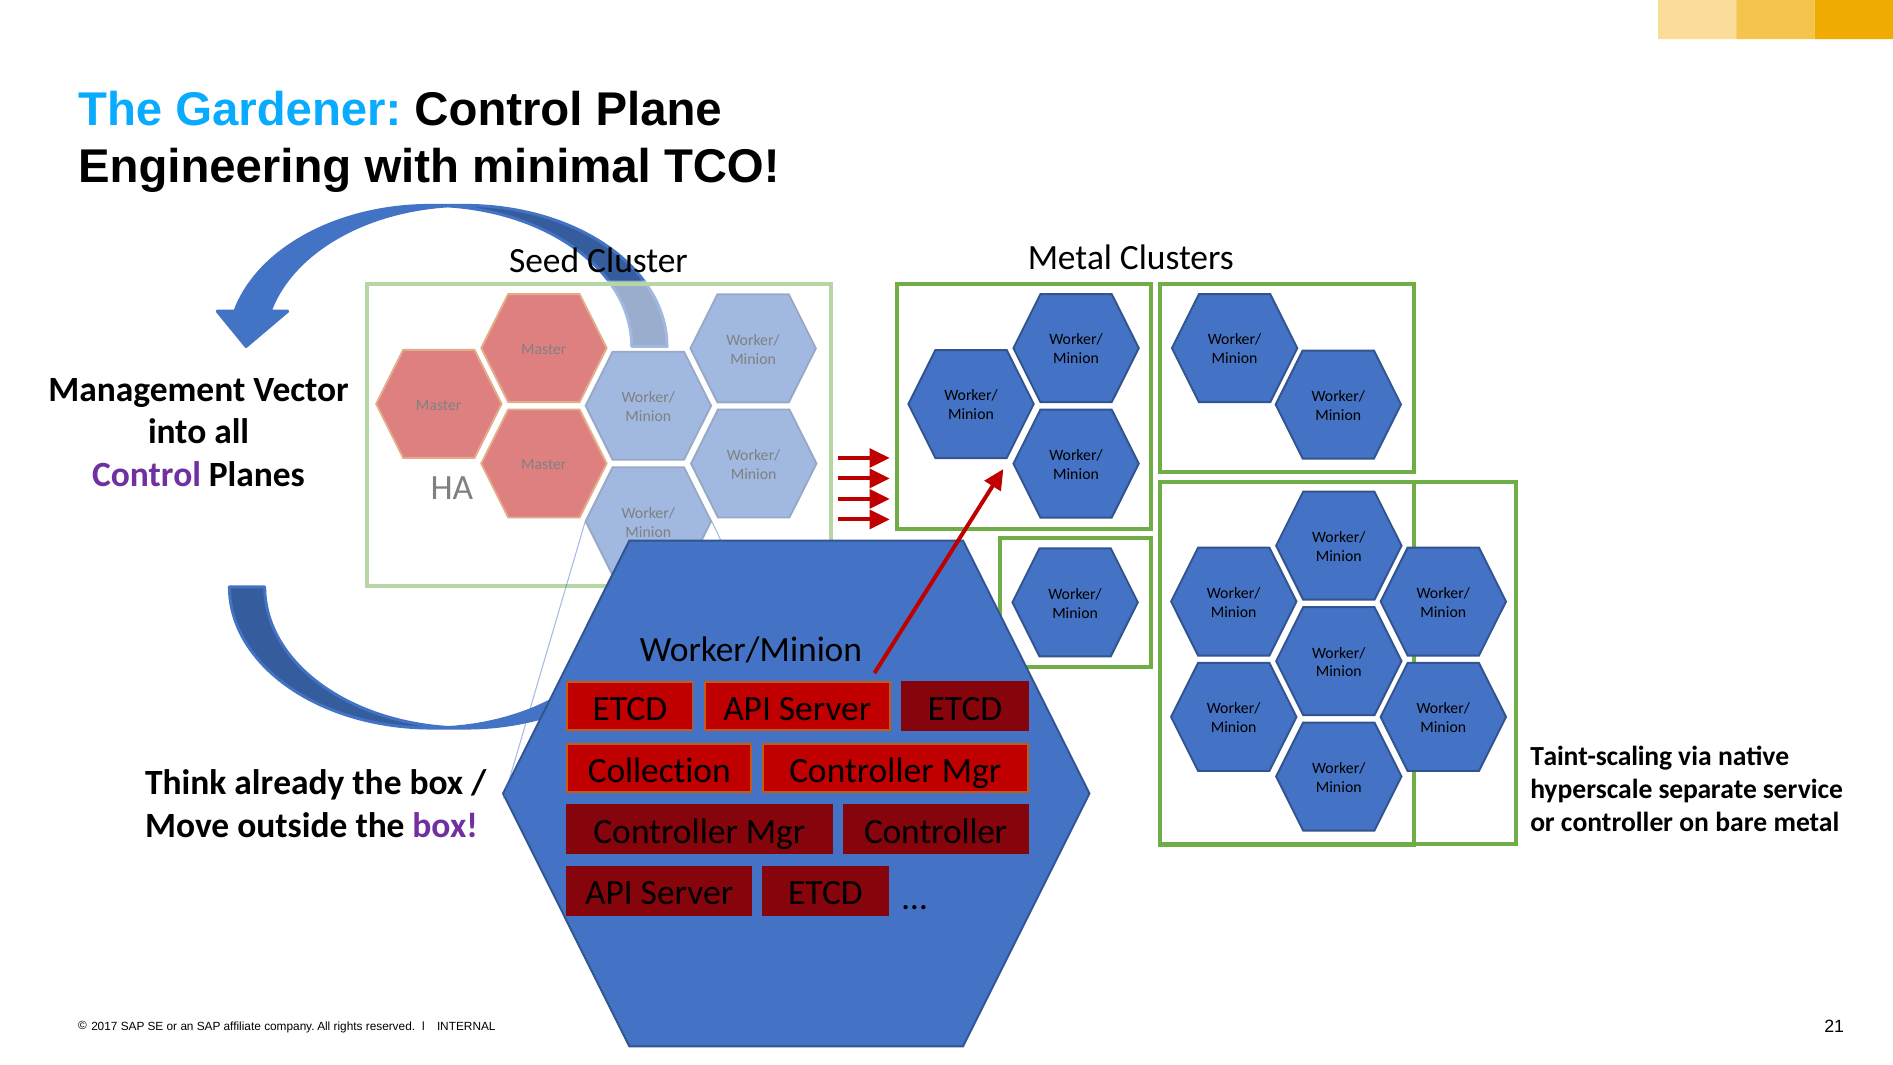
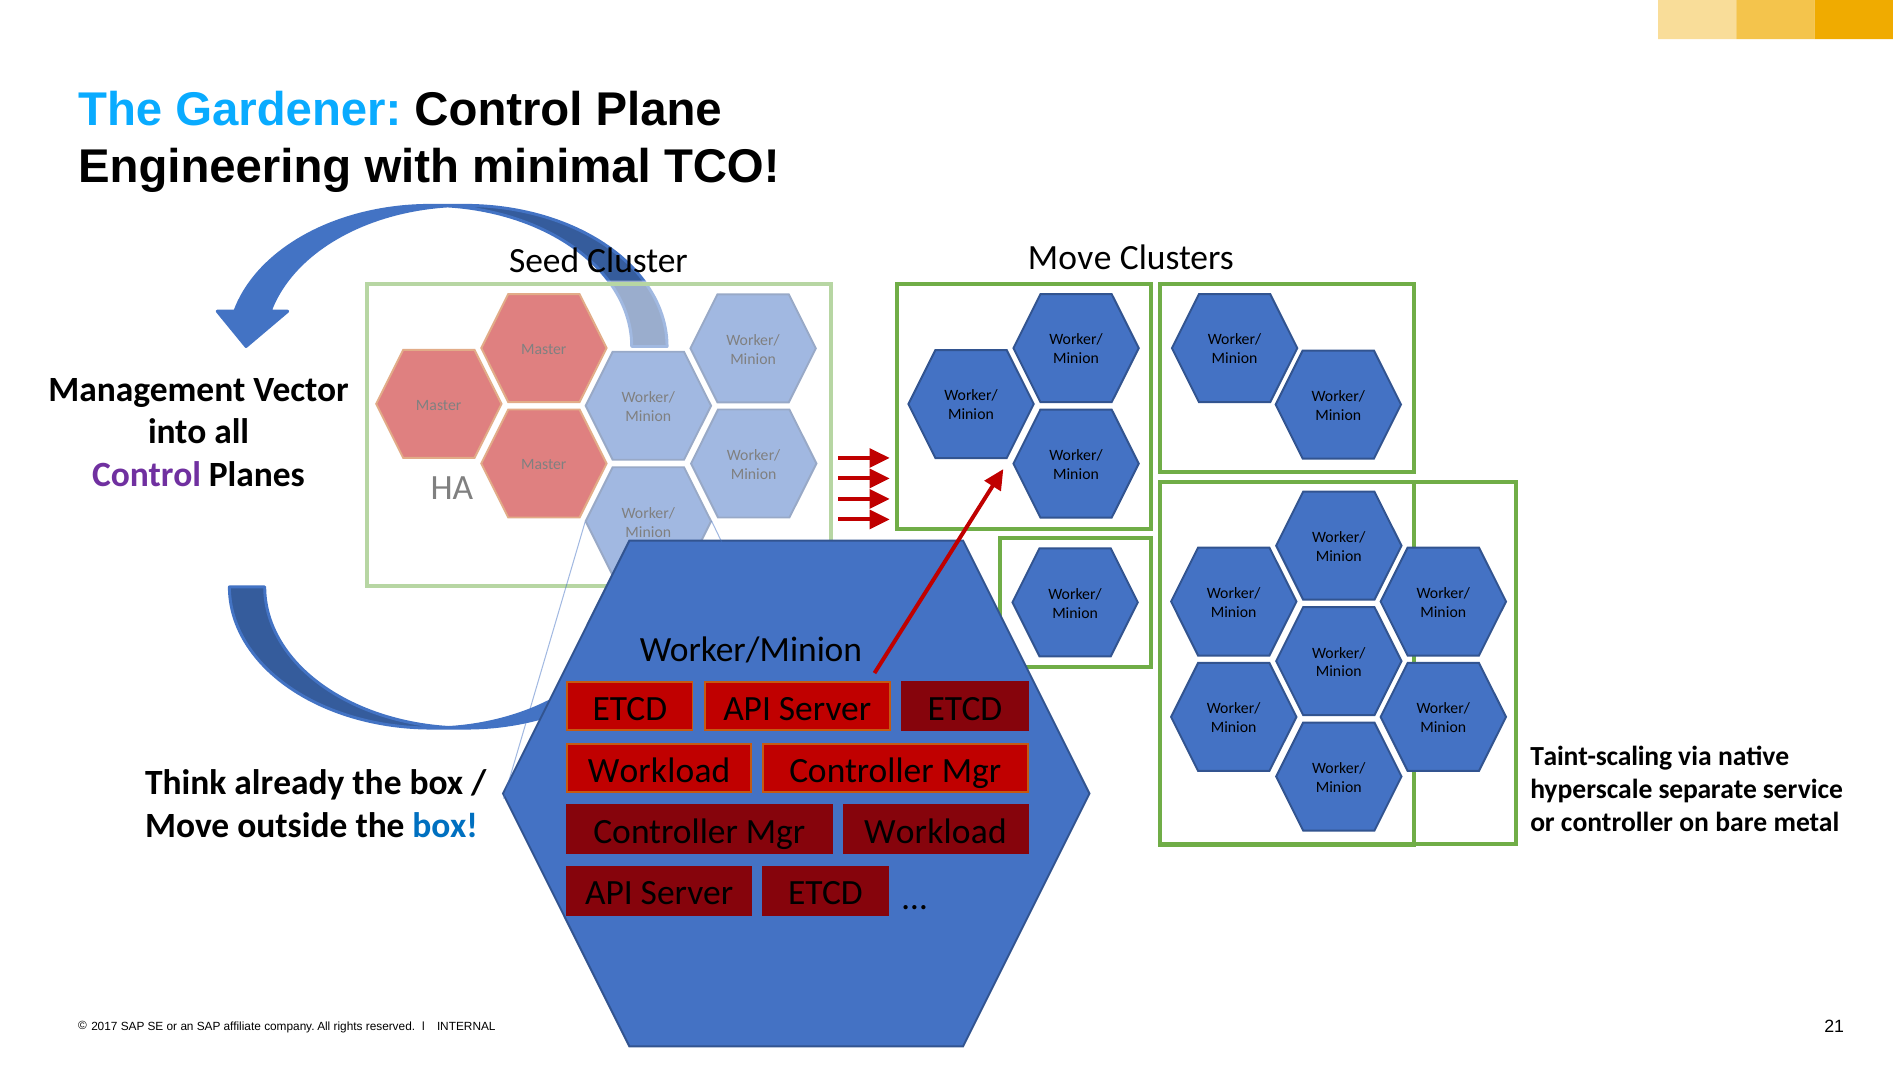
Metal: Metal -> Move (1070, 258)
Collection: Collection -> Workload (659, 770)
box colour: purple -> blue (445, 825)
Controller: Controller -> Workload (935, 831)
